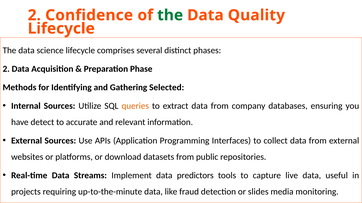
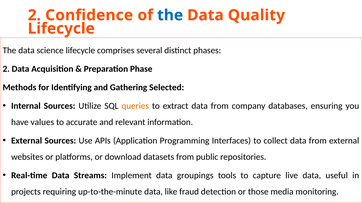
the colour: green -> blue (170, 15)
detect: detect -> values (42, 123)
predictors: predictors -> groupings (195, 176)
slides: slides -> those (258, 192)
